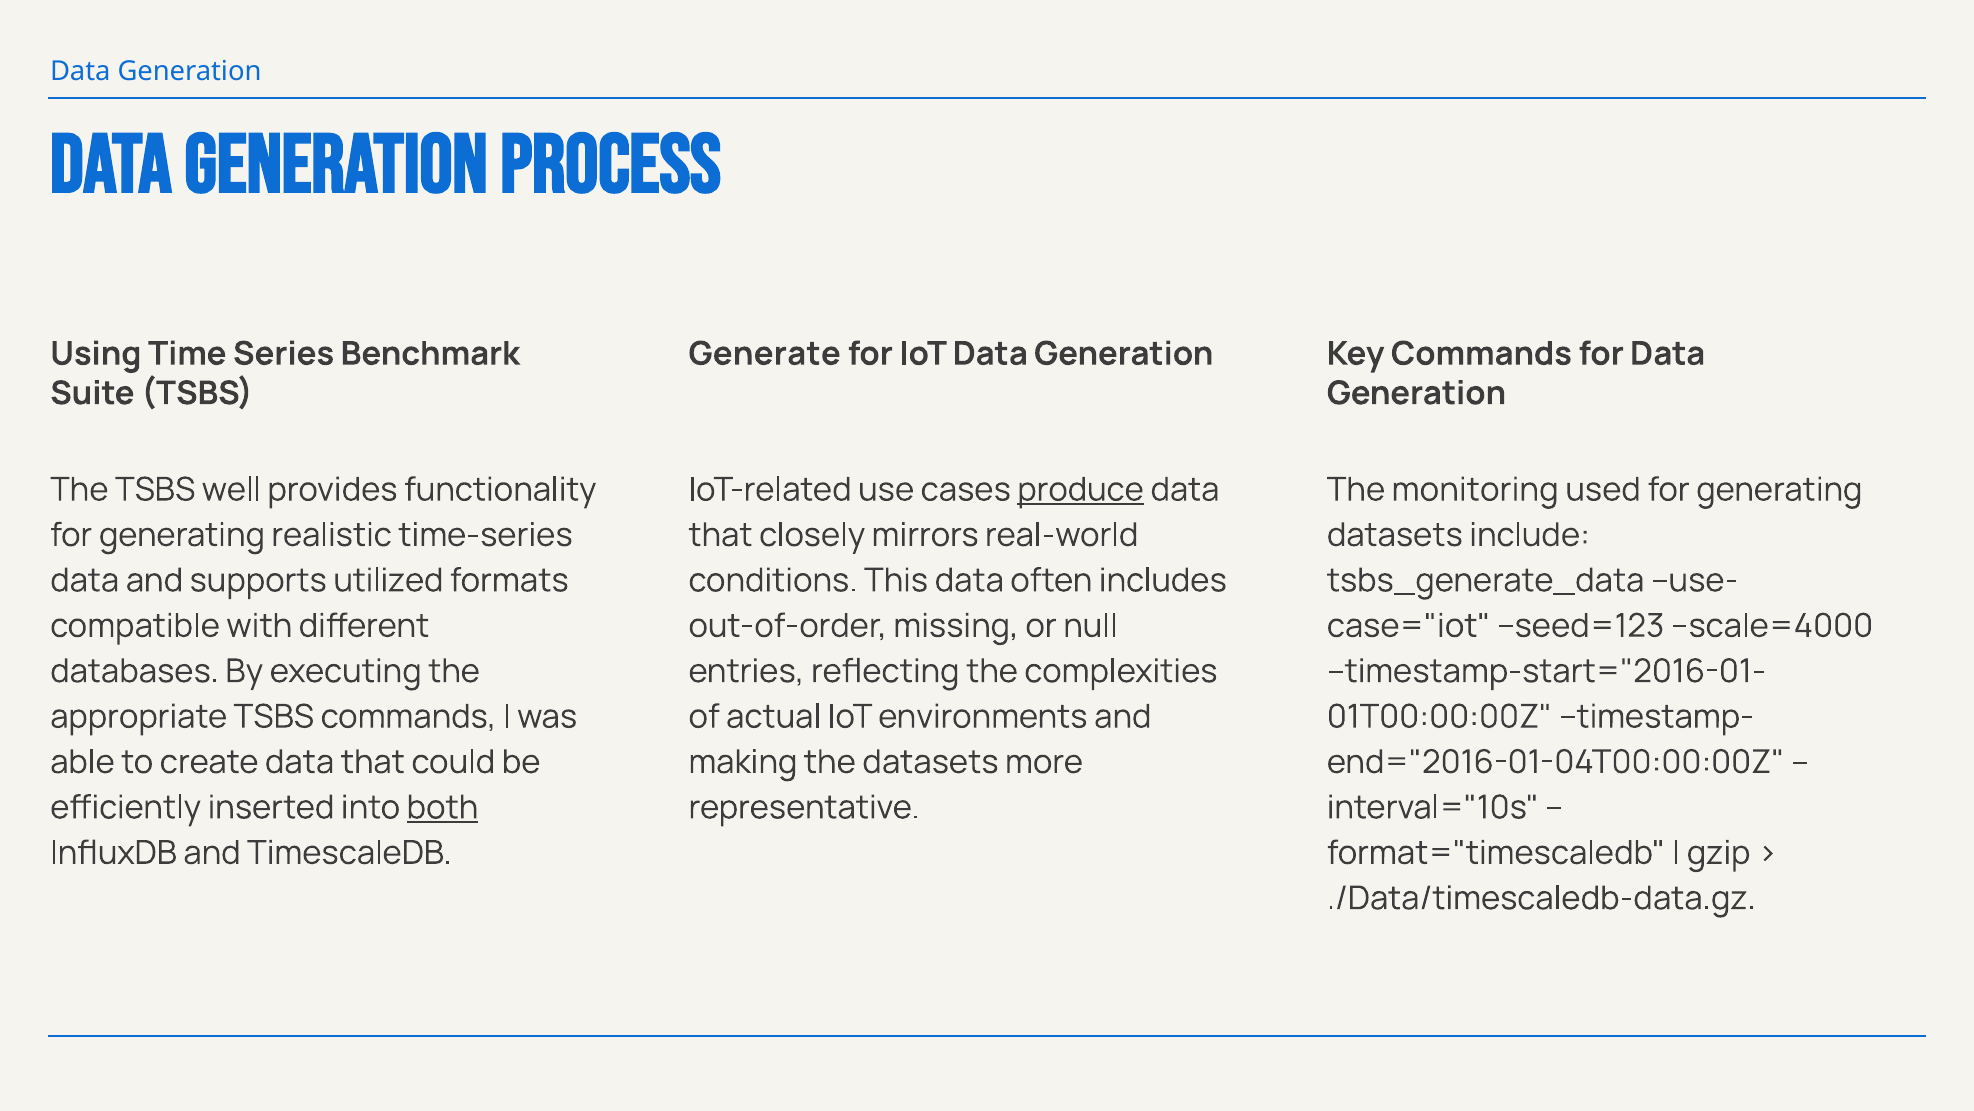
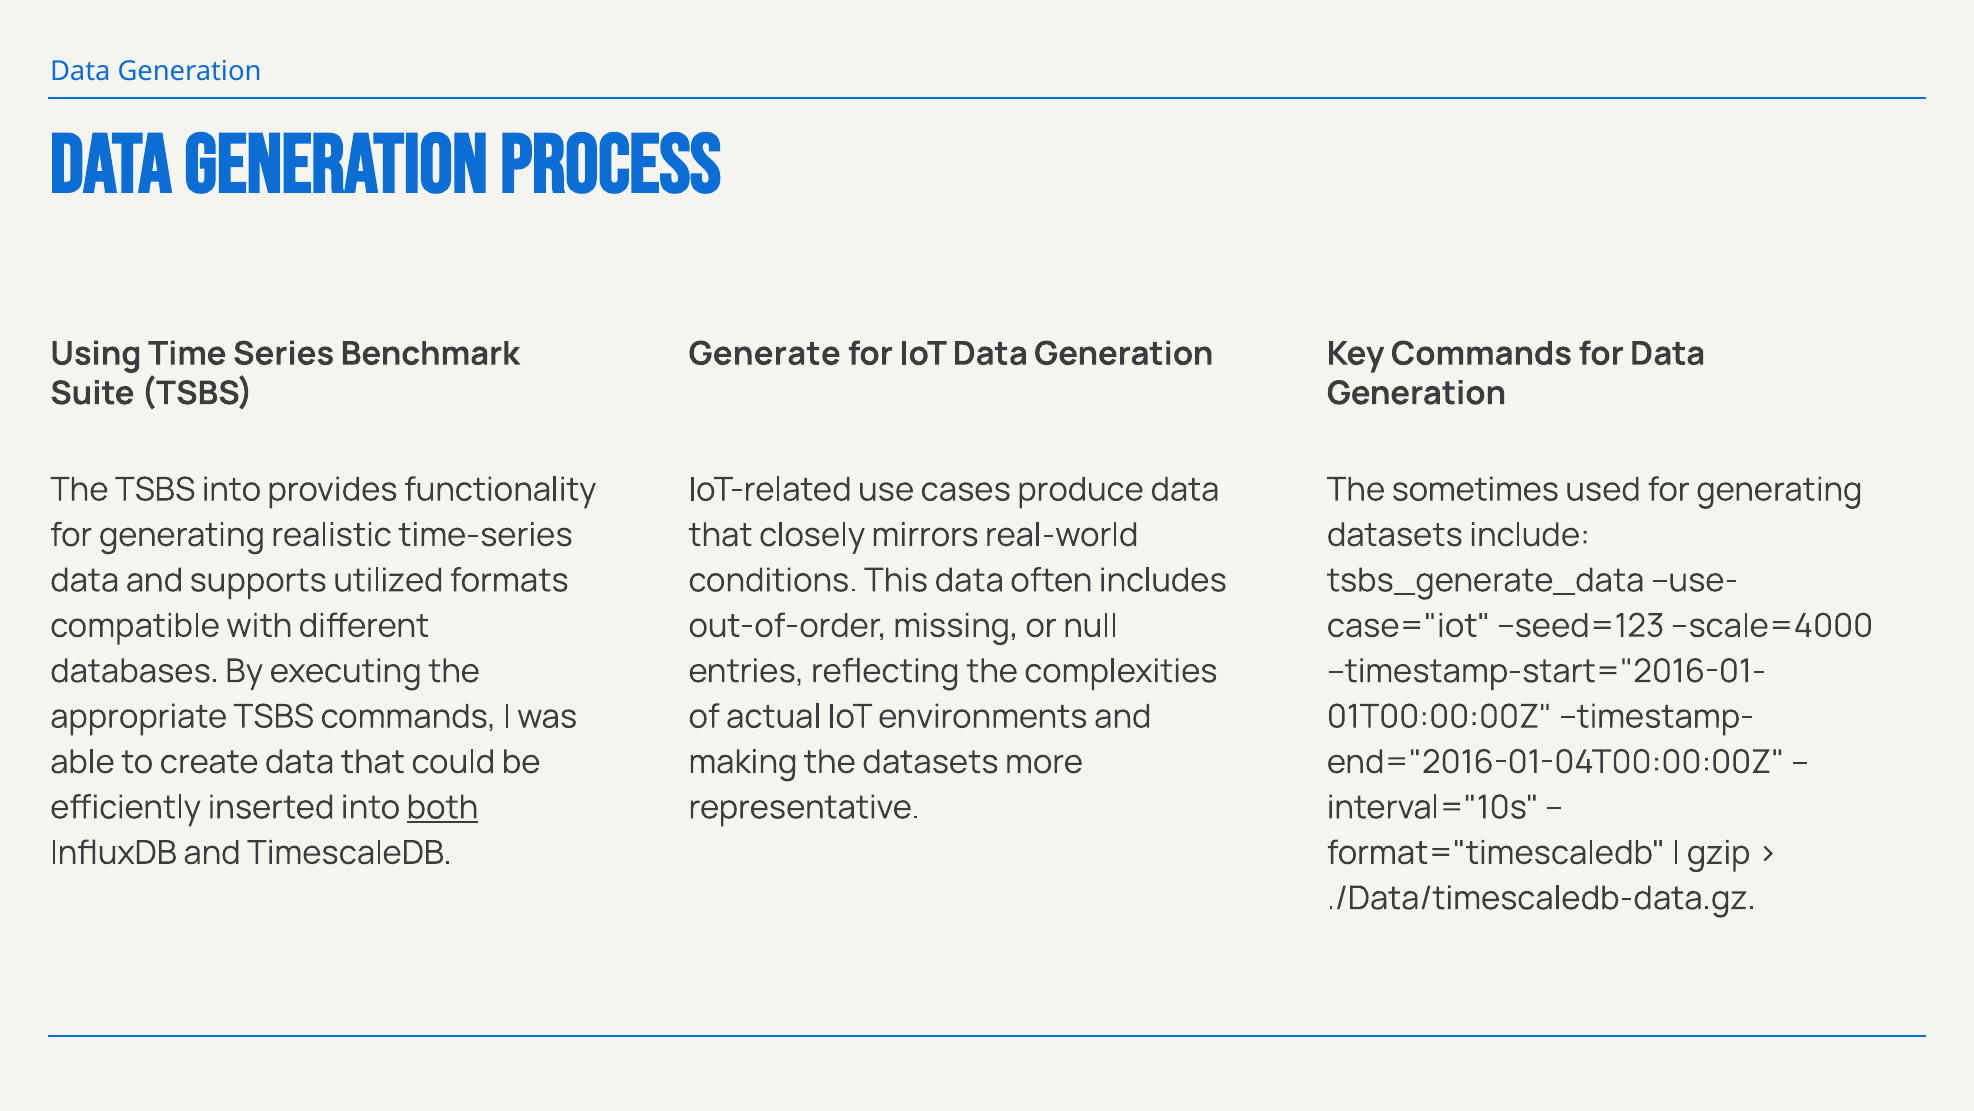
TSBS well: well -> into (231, 489)
produce underline: present -> none (1081, 489)
monitoring: monitoring -> sometimes (1475, 489)
